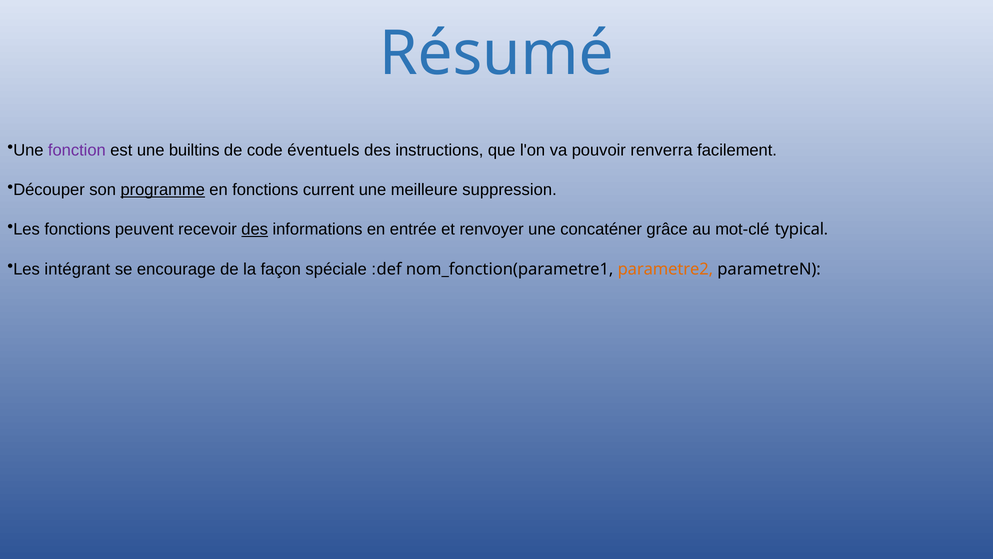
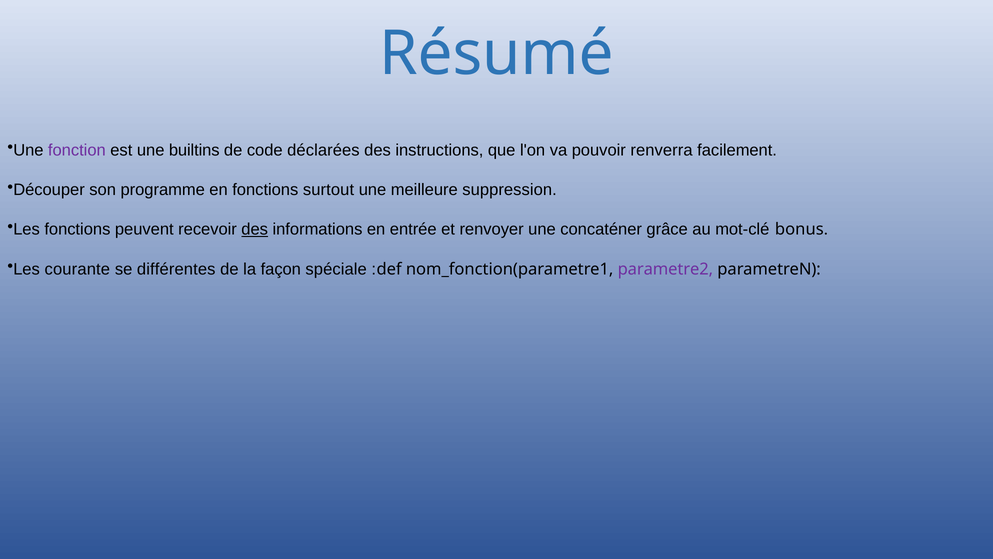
éventuels: éventuels -> déclarées (323, 150)
programme underline: present -> none (163, 190)
current: current -> surtout (329, 190)
typical: typical -> bonus (799, 229)
intégrant: intégrant -> courante (77, 269)
encourage: encourage -> différentes (176, 269)
parametre2 colour: orange -> purple (665, 269)
